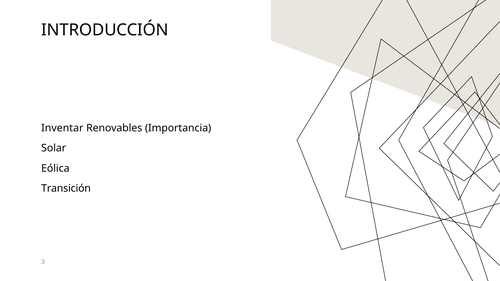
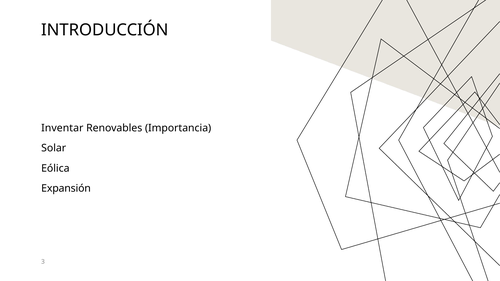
Transición: Transición -> Expansión (66, 189)
